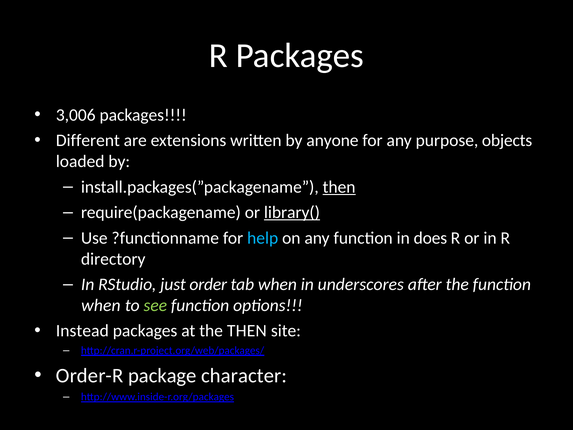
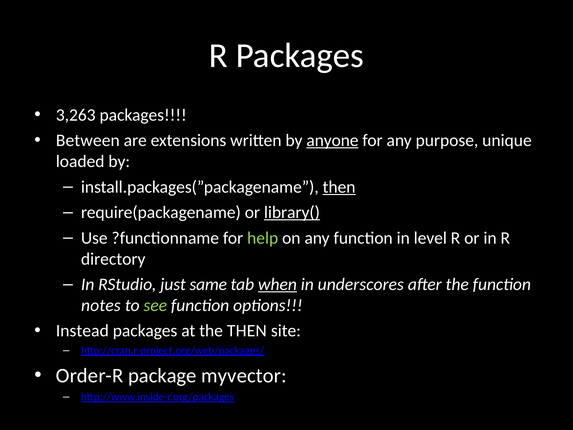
3,006: 3,006 -> 3,263 (76, 115)
Different: Different -> Between (88, 140)
anyone underline: none -> present (332, 140)
objects: objects -> unique (507, 140)
help colour: light blue -> light green (263, 238)
does: does -> level (430, 238)
order: order -> same (208, 284)
when underline: none -> present (277, 284)
when: when -> notes (101, 305)
character: character -> myvector (244, 375)
